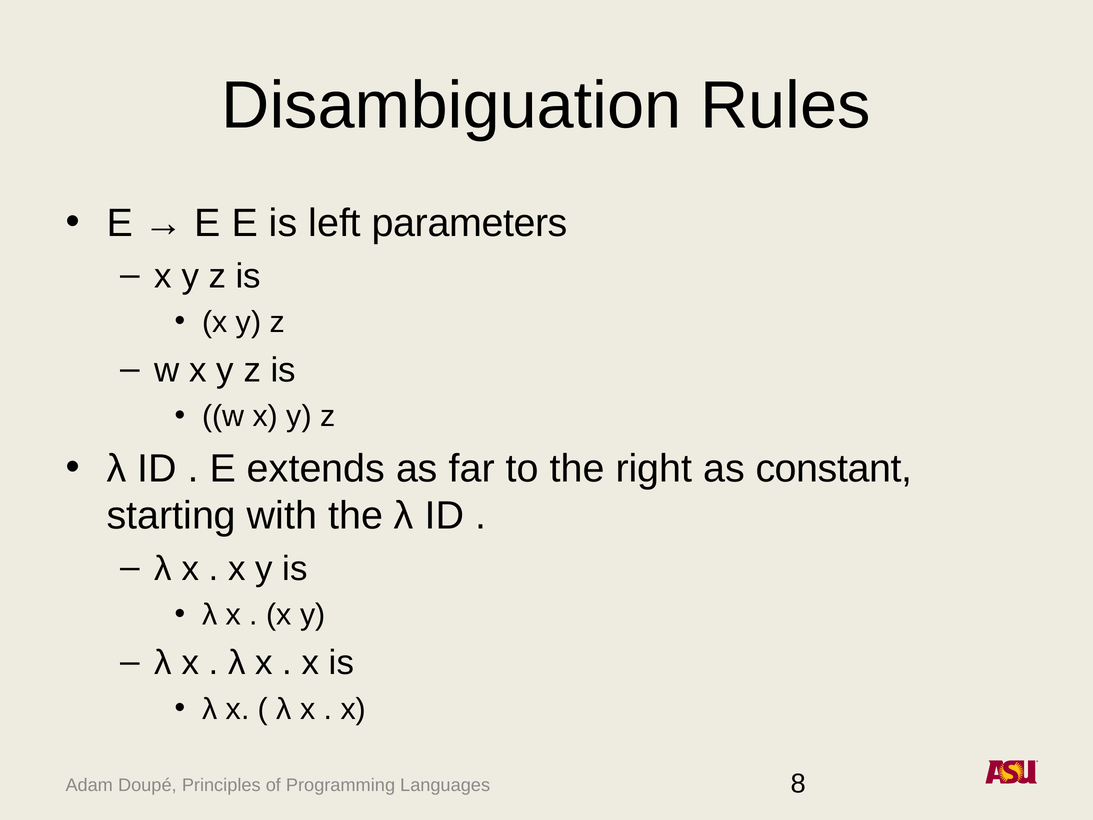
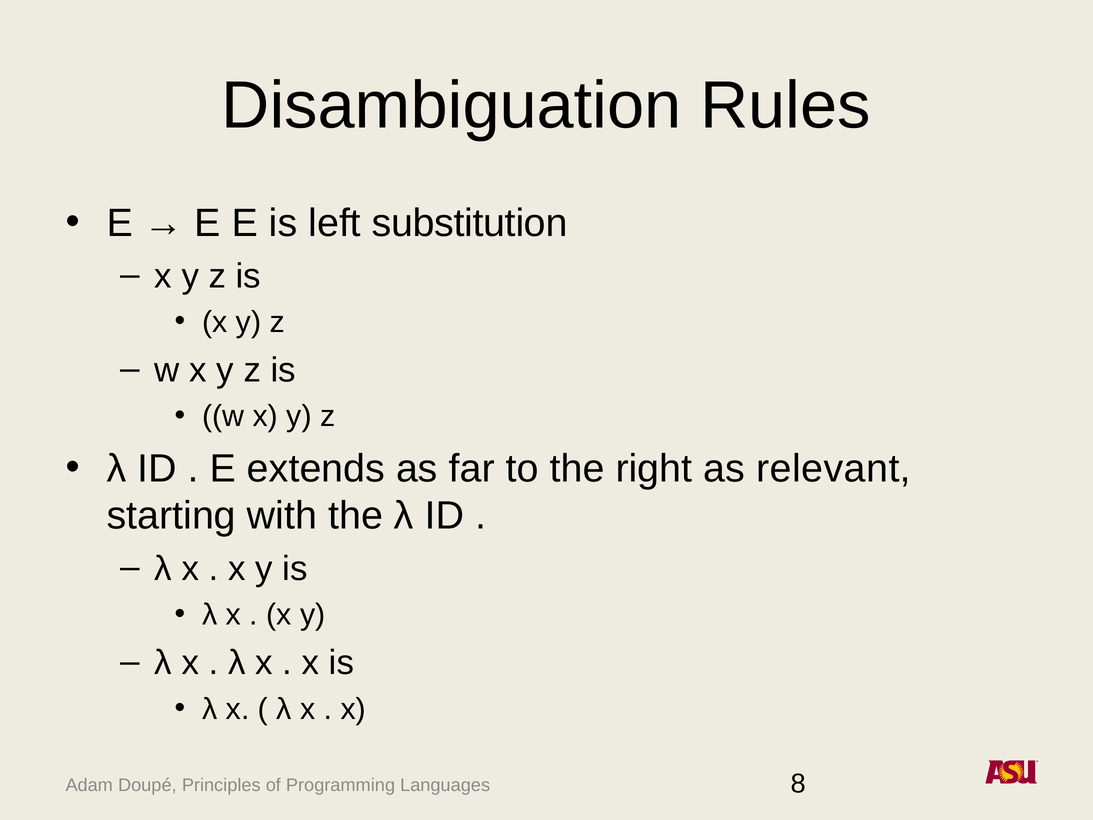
parameters: parameters -> substitution (470, 223)
constant: constant -> relevant (834, 468)
